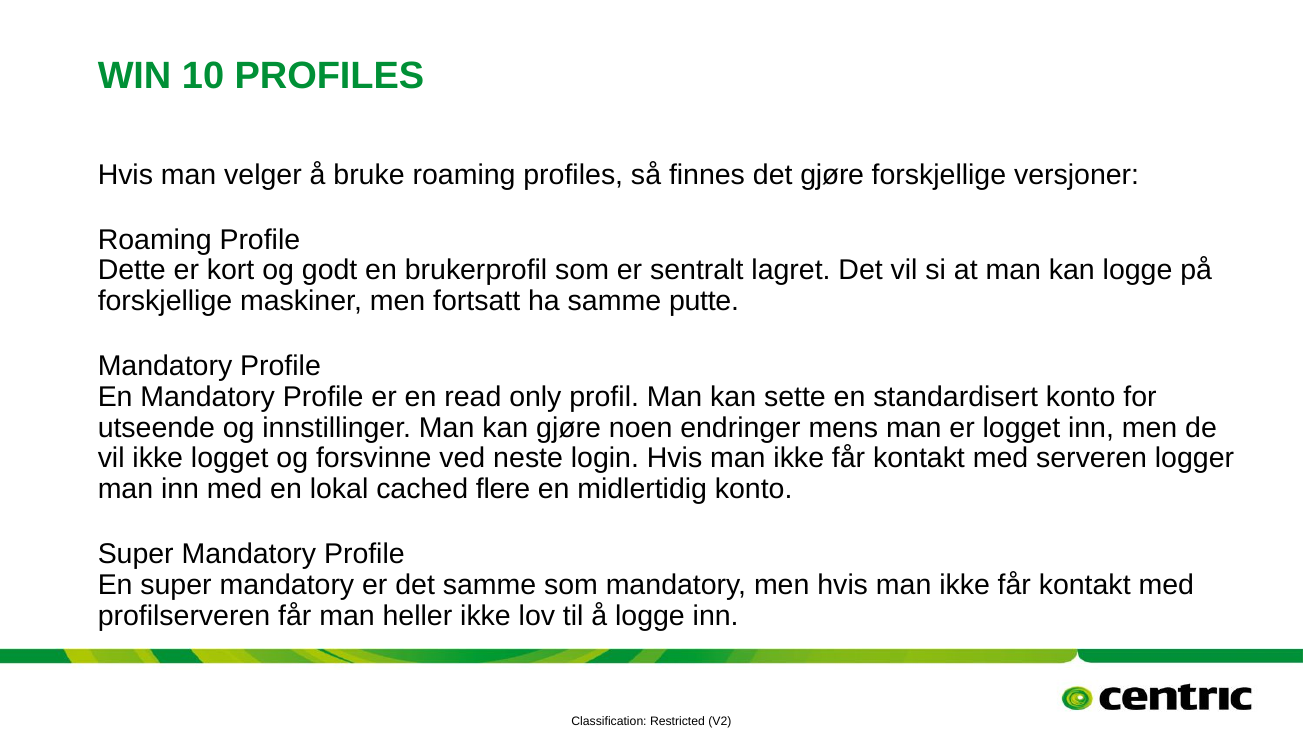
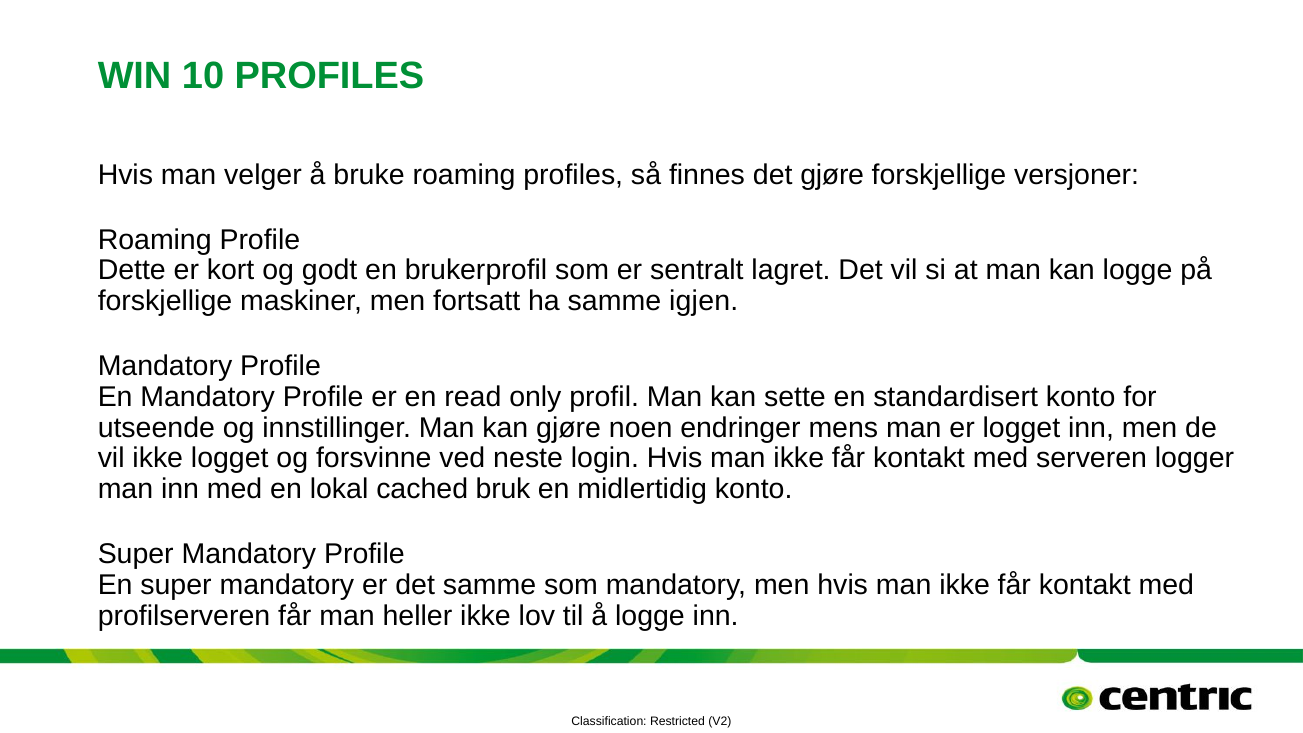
putte: putte -> igjen (704, 301)
flere: flere -> bruk (503, 489)
